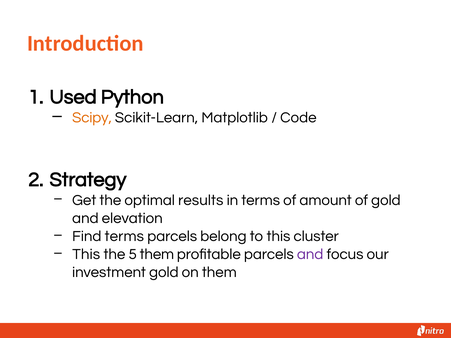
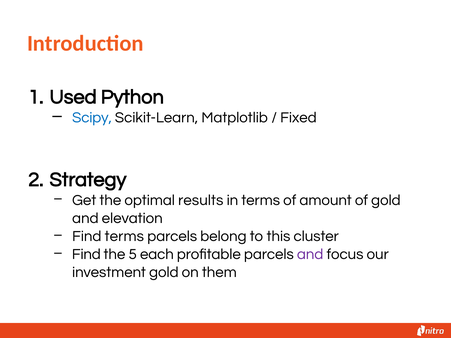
Scipy colour: orange -> blue (92, 118)
Code: Code -> Fixed (298, 118)
This: This -> Find (86, 254)
5 them: them -> each (157, 254)
